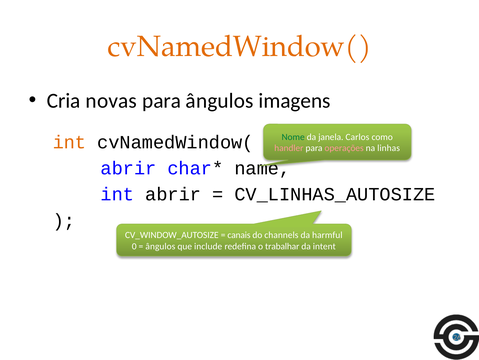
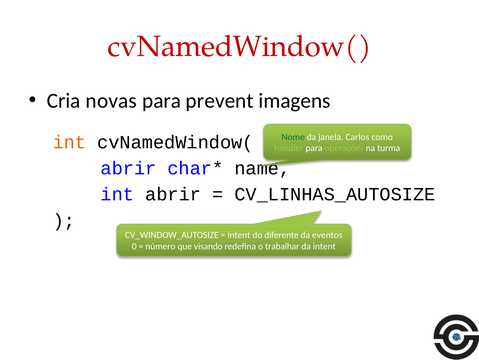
cvNamedWindow( colour: orange -> red (239, 46)
para ângulos: ângulos -> prevent (220, 101)
handler colour: pink -> light green (289, 148)
operações colour: pink -> light green (344, 148)
linhas: linhas -> turma (389, 148)
canais: canais -> intent (239, 235)
channels: channels -> diferente (282, 235)
harmful: harmful -> eventos (327, 235)
ângulos: ângulos -> número (160, 246)
include: include -> visando (208, 246)
